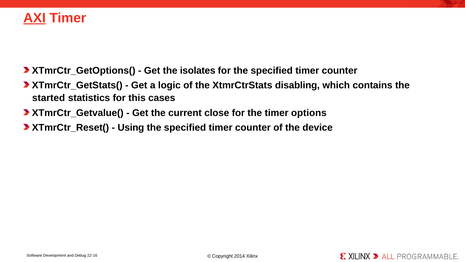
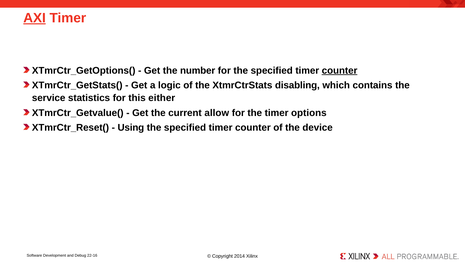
isolates: isolates -> number (198, 70)
counter underline: none -> present (340, 70)
started: started -> service (49, 98)
cases: cases -> either (162, 98)
close: close -> allow (217, 113)
